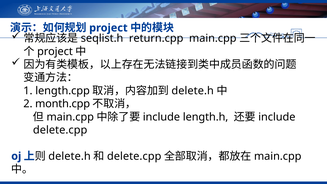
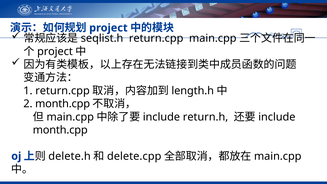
1 length.cpp: length.cpp -> return.cpp (63, 91)
delete.h: delete.h -> length.h (193, 91)
length.h: length.h -> return.h (206, 117)
delete.cpp: delete.cpp -> month.cpp (60, 130)
